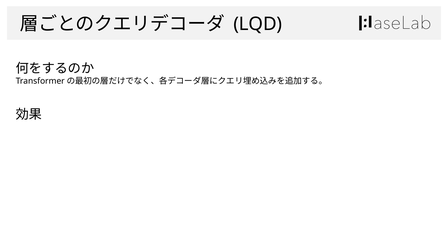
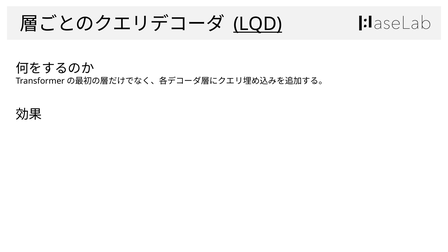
LQD underline: none -> present (258, 24)
